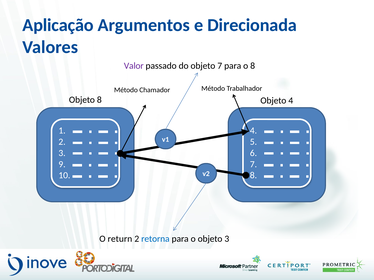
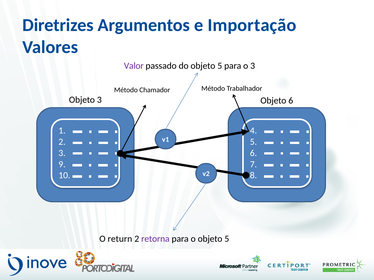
Aplicação: Aplicação -> Diretrizes (58, 25)
Direcionada: Direcionada -> Importação (252, 25)
do objeto 7: 7 -> 5 (220, 66)
o 8: 8 -> 3 (253, 66)
Objeto 8: 8 -> 3 (99, 100)
Objeto 4: 4 -> 6 (291, 101)
retorna colour: blue -> purple (155, 239)
o objeto 3: 3 -> 5 (227, 239)
